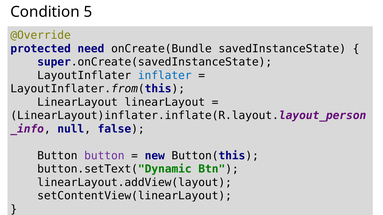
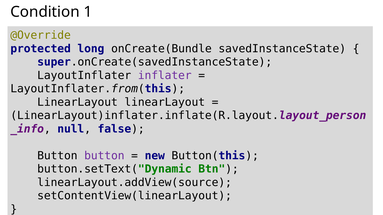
5: 5 -> 1 (88, 12)
need: need -> long (91, 49)
inflater colour: blue -> purple (165, 75)
linearLayout.addView(layout: linearLayout.addView(layout -> linearLayout.addView(source (135, 183)
